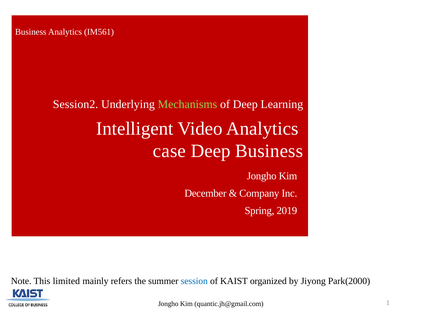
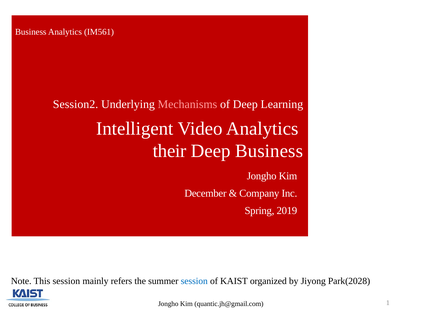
Mechanisms colour: light green -> pink (187, 104)
case: case -> their (170, 151)
This limited: limited -> session (66, 281)
Park(2000: Park(2000 -> Park(2028 (349, 281)
